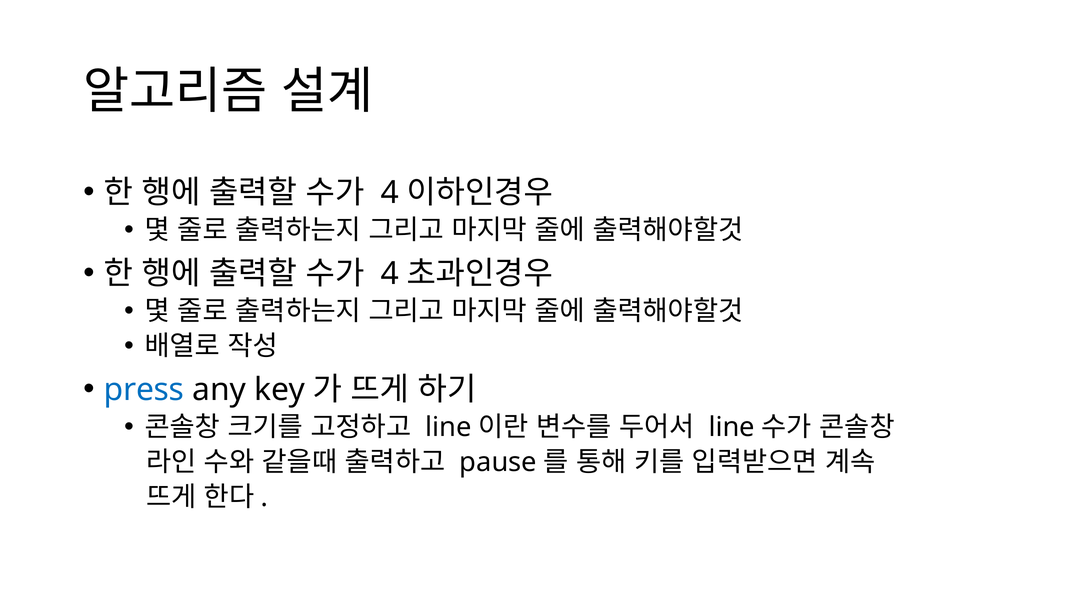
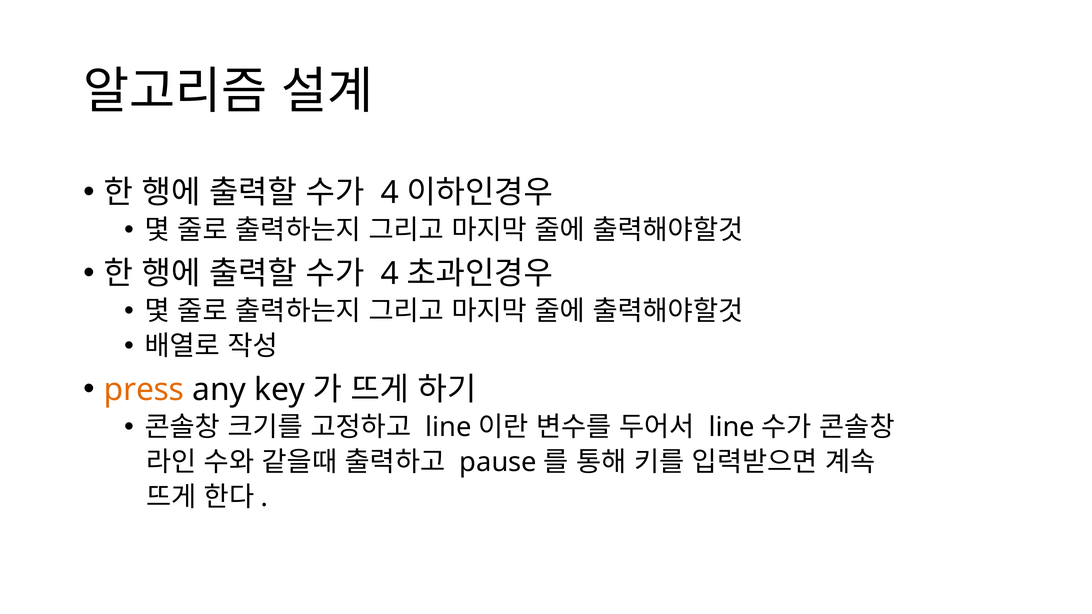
press colour: blue -> orange (144, 390)
